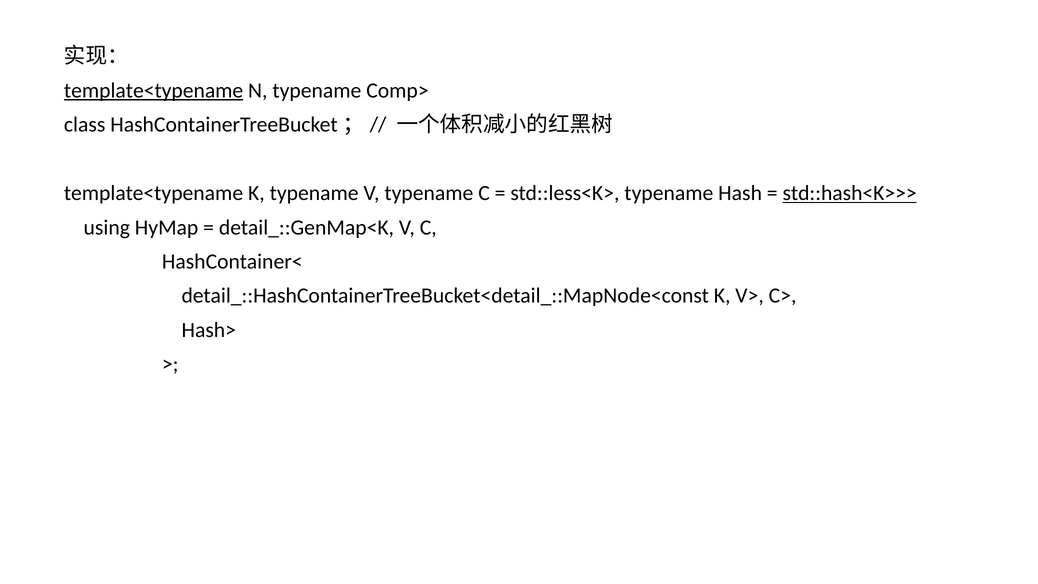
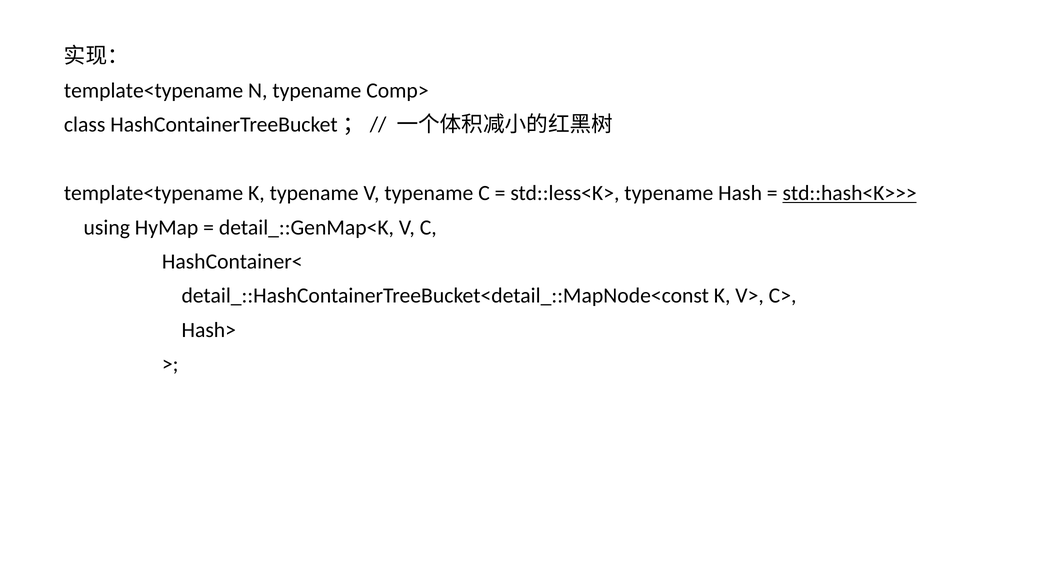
template<typename underline: present -> none (154, 91)
